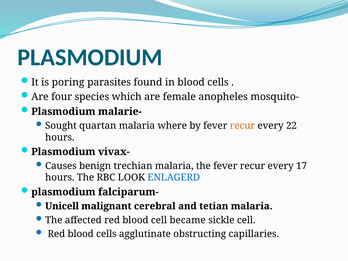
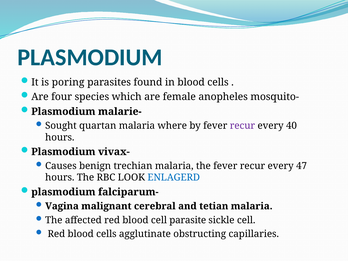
recur colour: orange -> purple (242, 126)
22: 22 -> 40 (291, 126)
17: 17 -> 47 (302, 166)
Unicell: Unicell -> Vagina (62, 206)
became: became -> parasite (188, 220)
